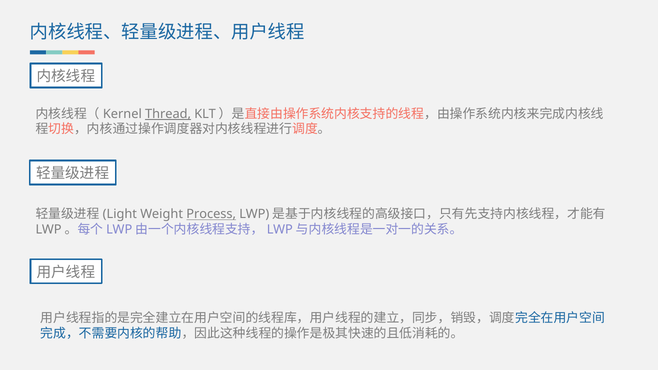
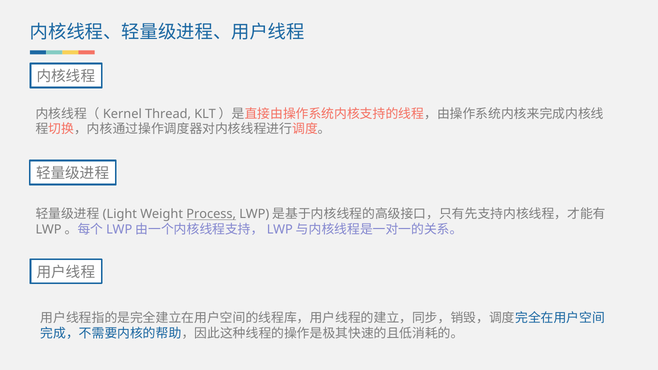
Thread underline: present -> none (168, 114)
